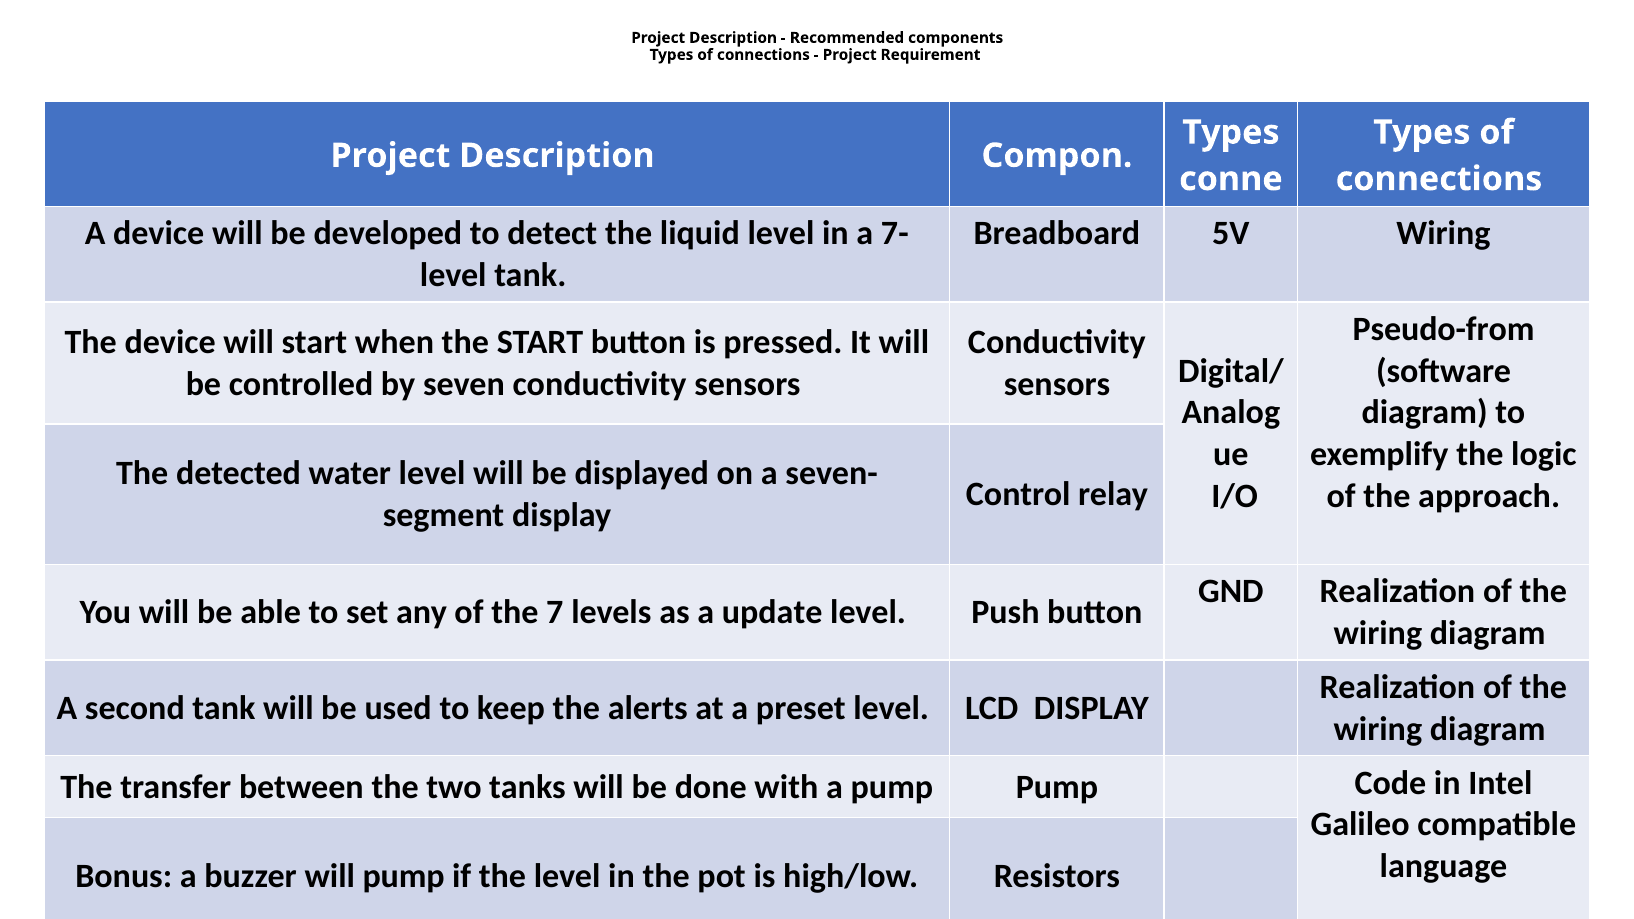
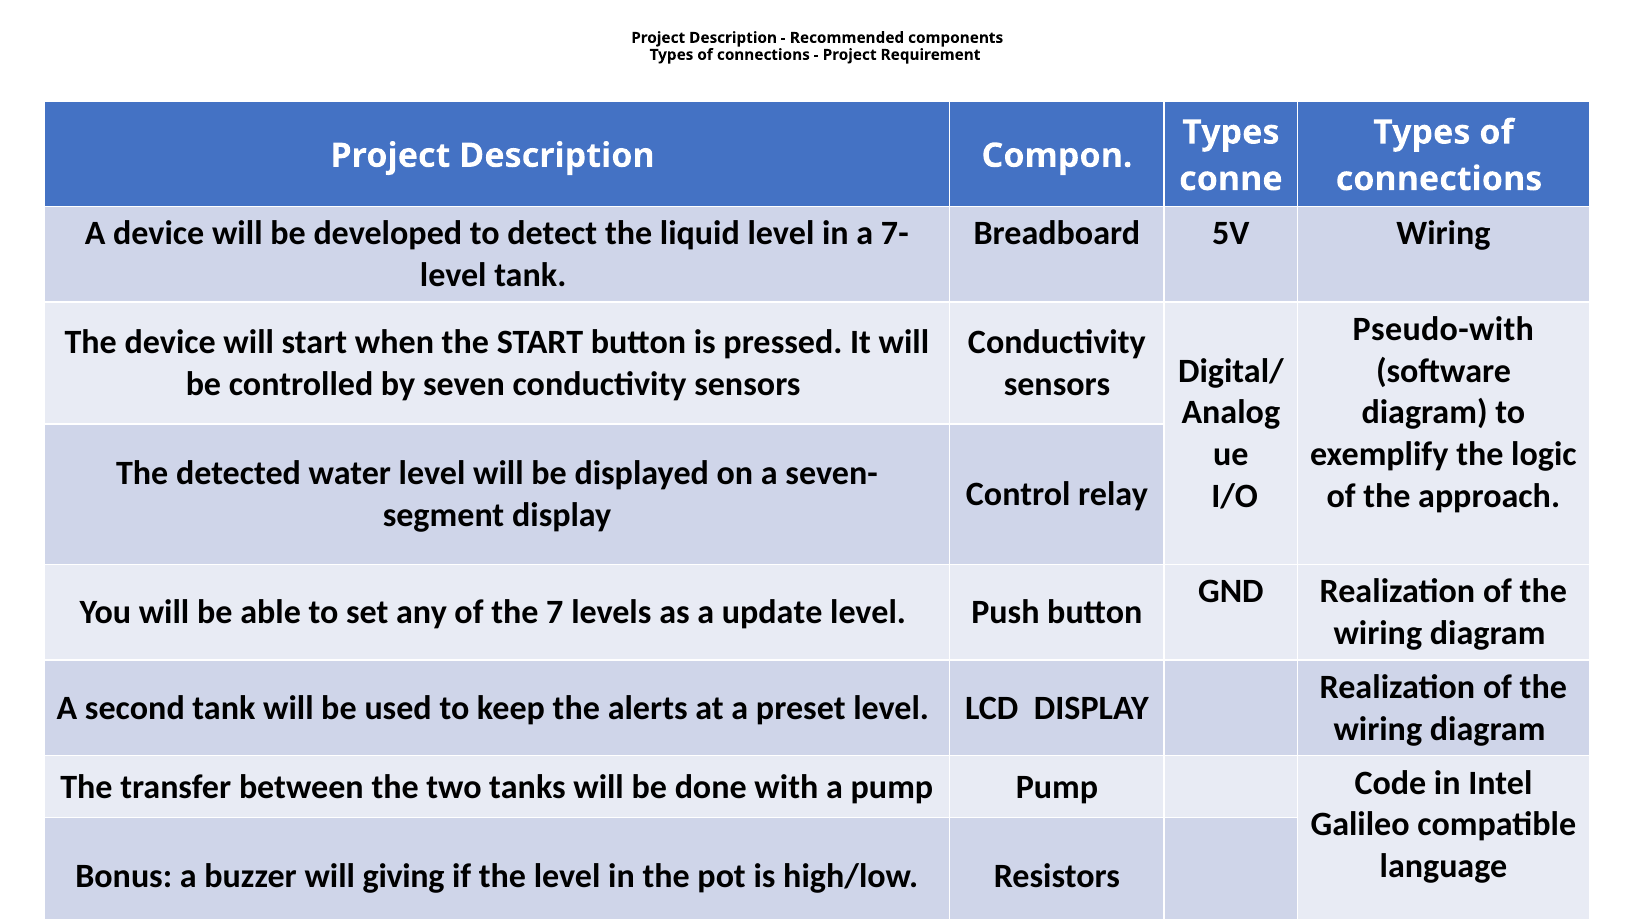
Pseudo-from: Pseudo-from -> Pseudo-with (1443, 329)
will pump: pump -> giving (404, 876)
